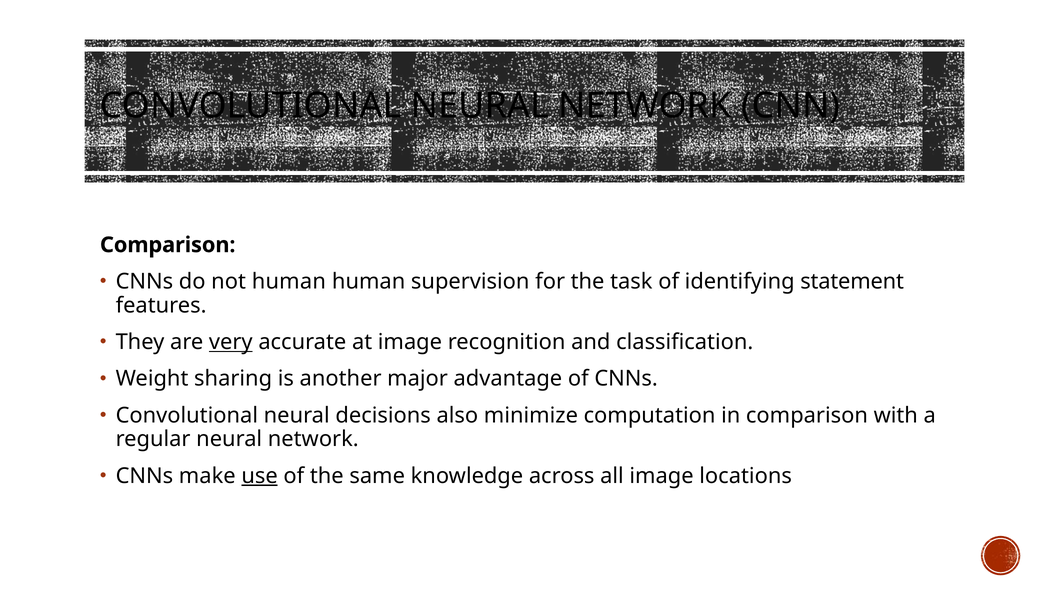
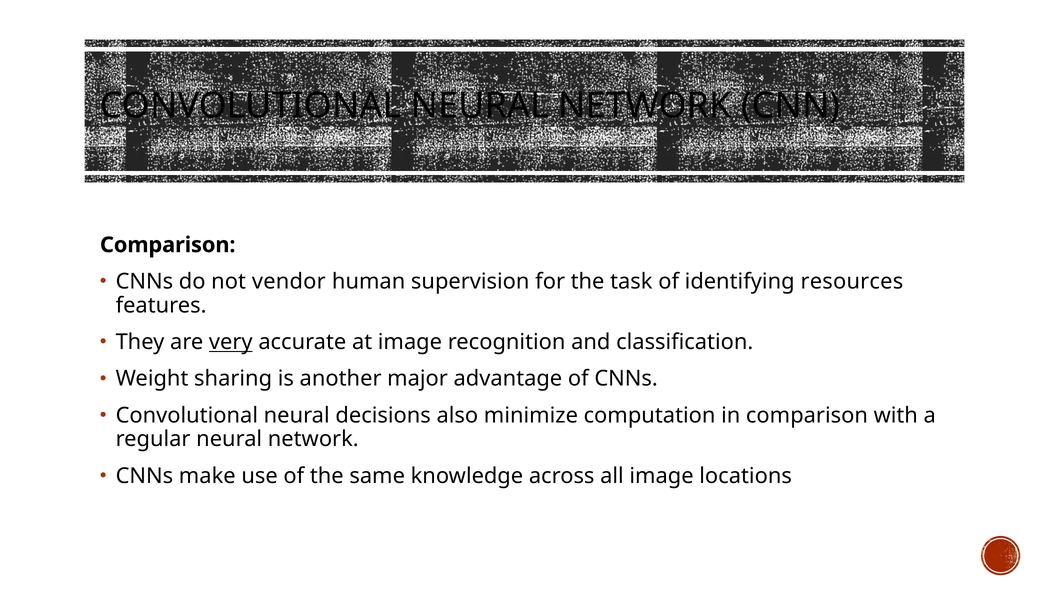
not human: human -> vendor (289, 282)
statement: statement -> resources (852, 282)
use underline: present -> none (260, 476)
